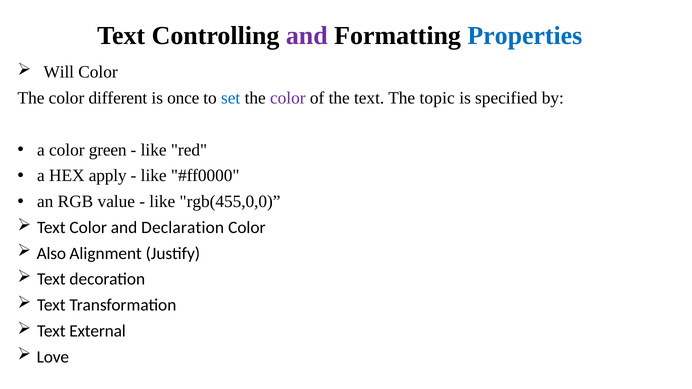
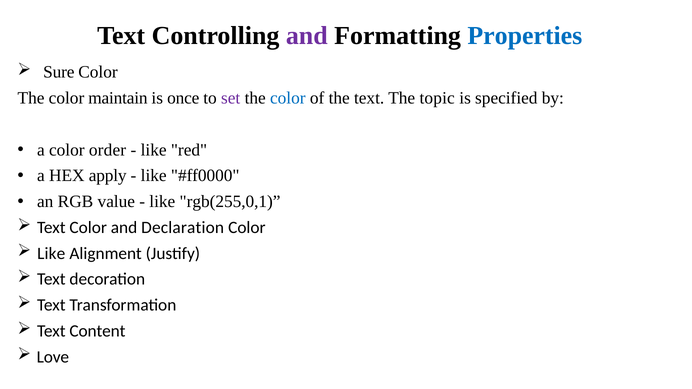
Will: Will -> Sure (59, 72)
different: different -> maintain (118, 98)
set colour: blue -> purple (231, 98)
color colour: purple -> blue (288, 98)
green: green -> order (108, 150)
rgb(455,0,0: rgb(455,0,0 -> rgb(255,0,1 (230, 202)
Also: Also -> Like (51, 253)
External: External -> Content (97, 331)
